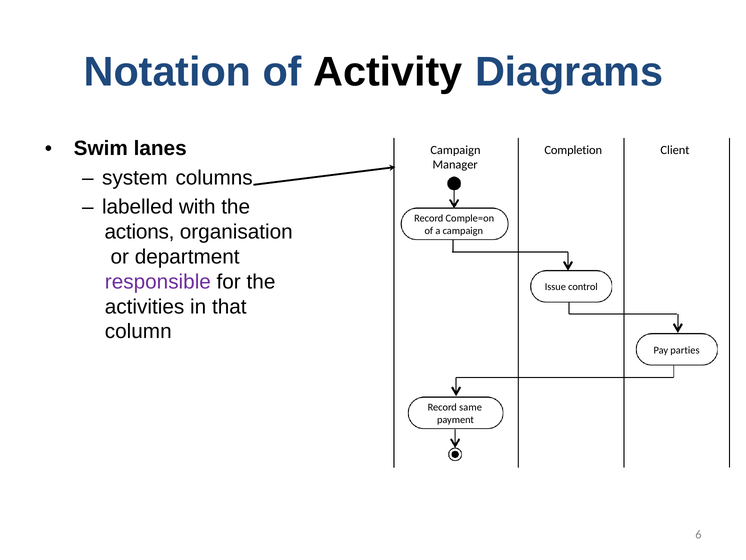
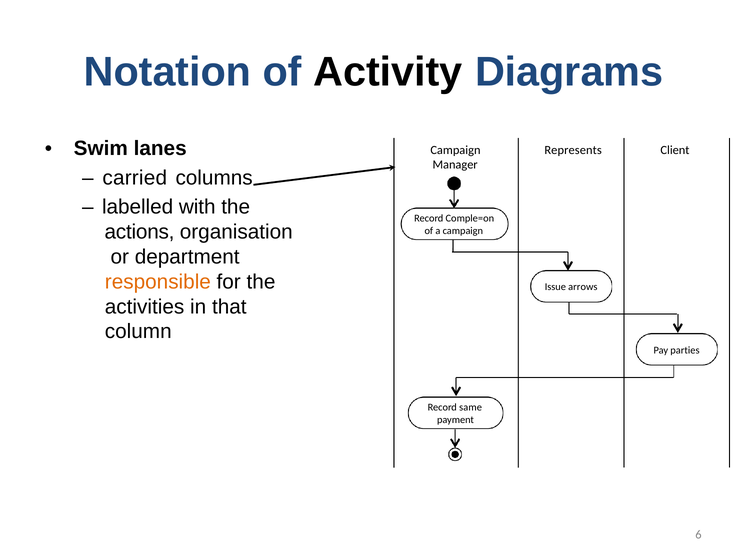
Completion: Completion -> Represents (573, 150)
system: system -> carried (135, 178)
responsible colour: purple -> orange (158, 282)
control: control -> arrows (583, 287)
